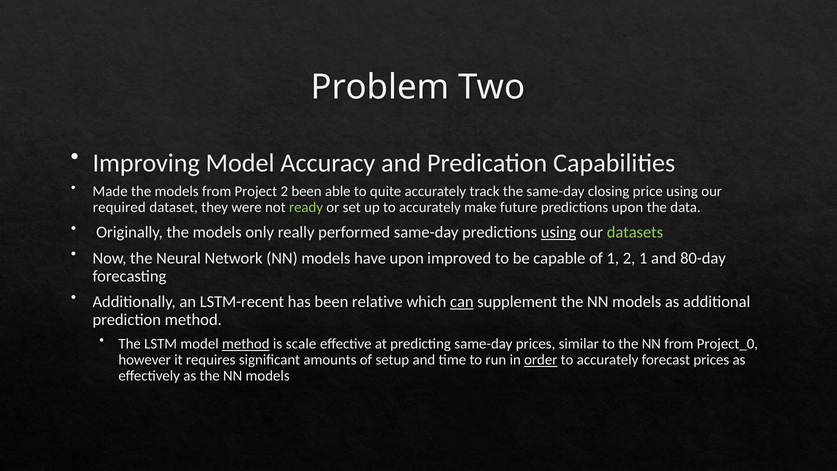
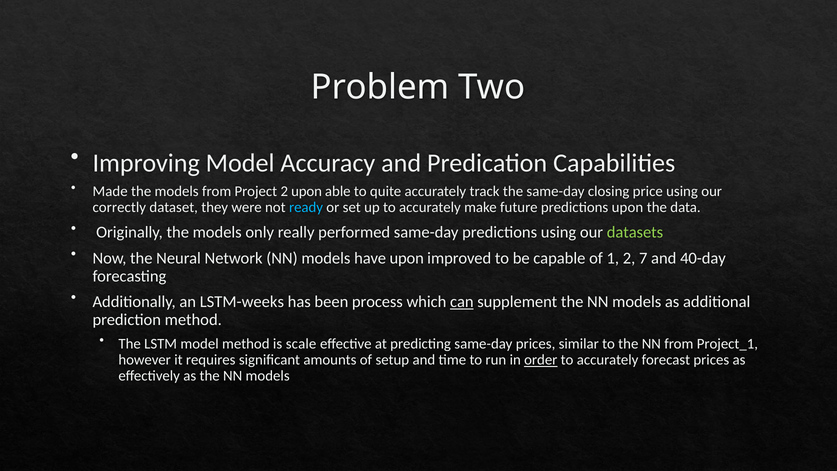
2 been: been -> upon (307, 191)
required: required -> correctly (119, 207)
ready colour: light green -> light blue (306, 207)
using underline: present -> none (559, 232)
2 1: 1 -> 7 (643, 258)
80-day: 80-day -> 40-day (703, 258)
LSTM-recent: LSTM-recent -> LSTM-weeks (242, 302)
relative: relative -> process (377, 302)
method underline: present -> none (246, 344)
Project_0: Project_0 -> Project_1 (727, 344)
